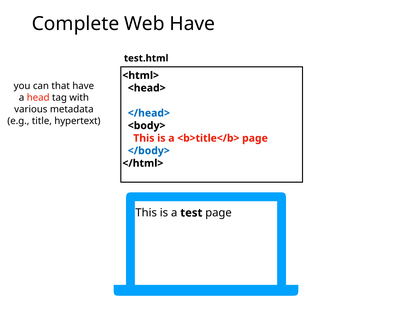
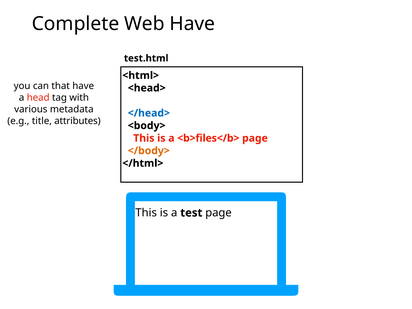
hypertext: hypertext -> attributes (77, 121)
<b>title</b>: <b>title</b> -> <b>files</b> (208, 138)
</body> colour: blue -> orange (149, 151)
